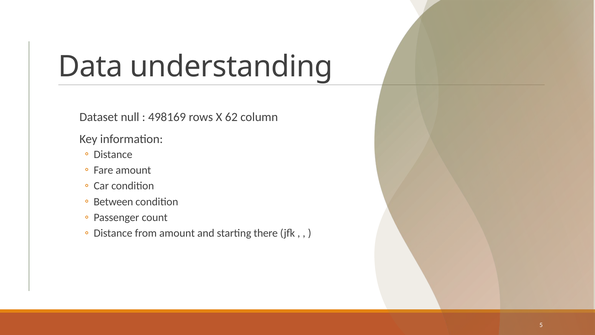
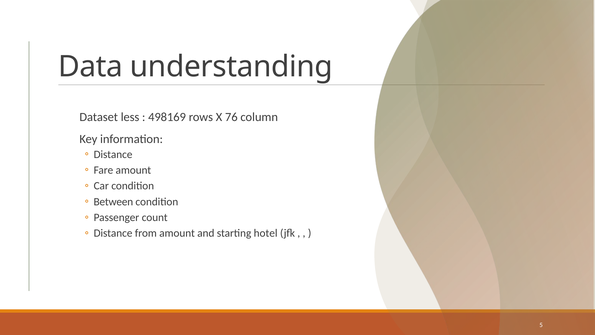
null: null -> less (130, 117)
62: 62 -> 76 (231, 117)
there: there -> hotel (266, 233)
